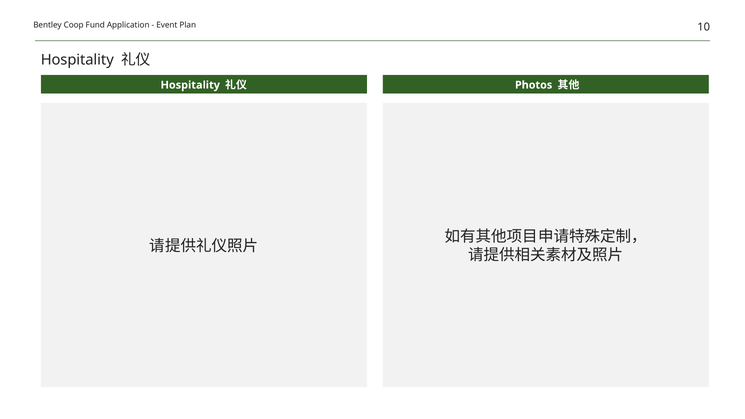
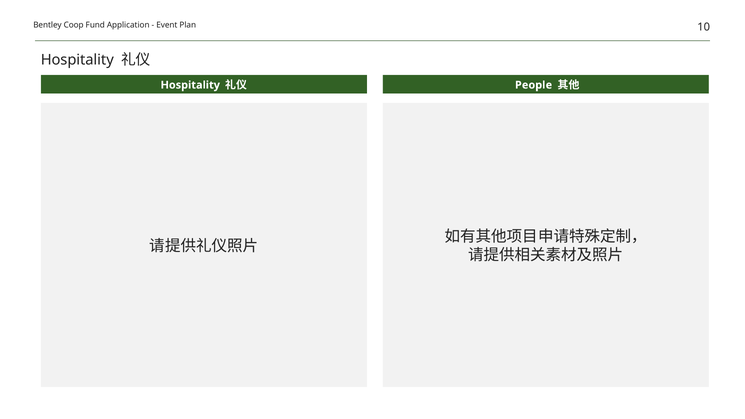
Photos: Photos -> People (534, 85)
